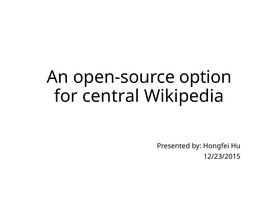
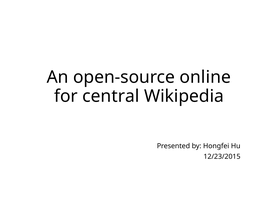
option: option -> online (205, 77)
